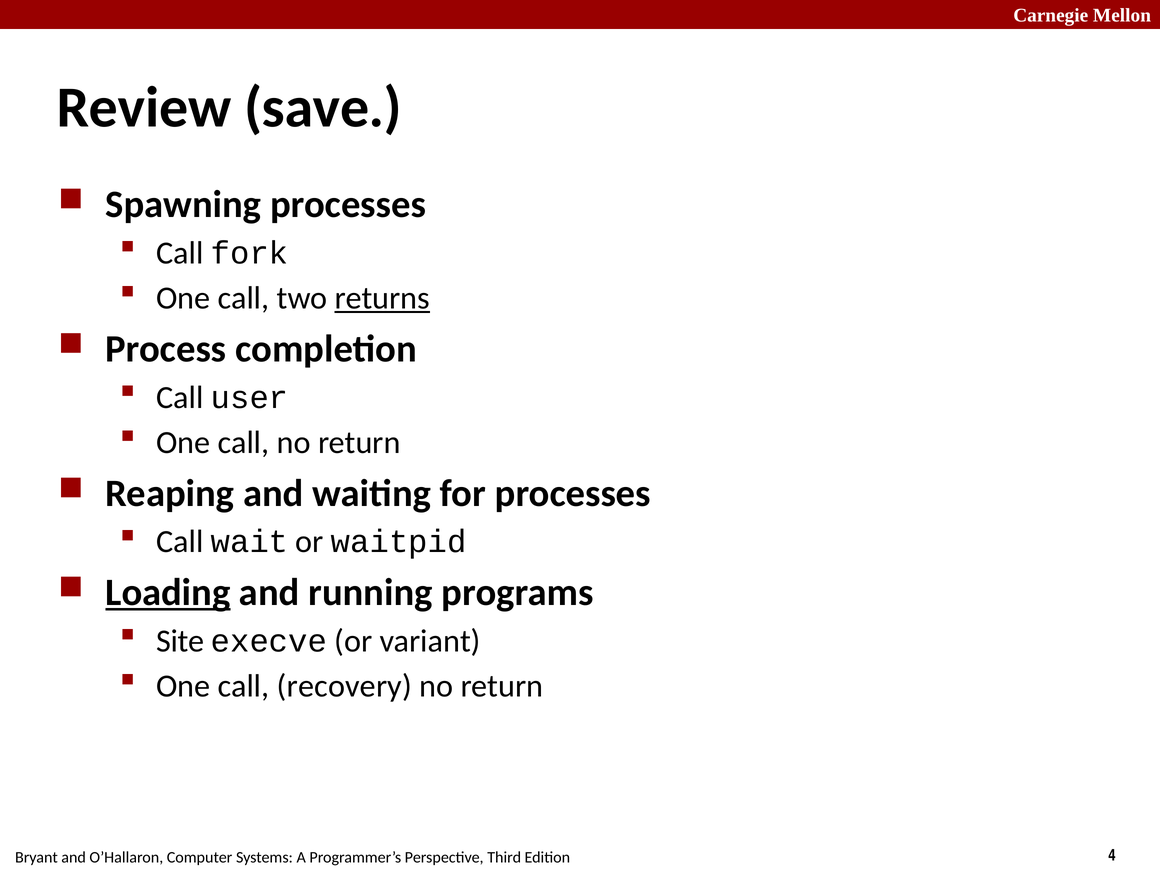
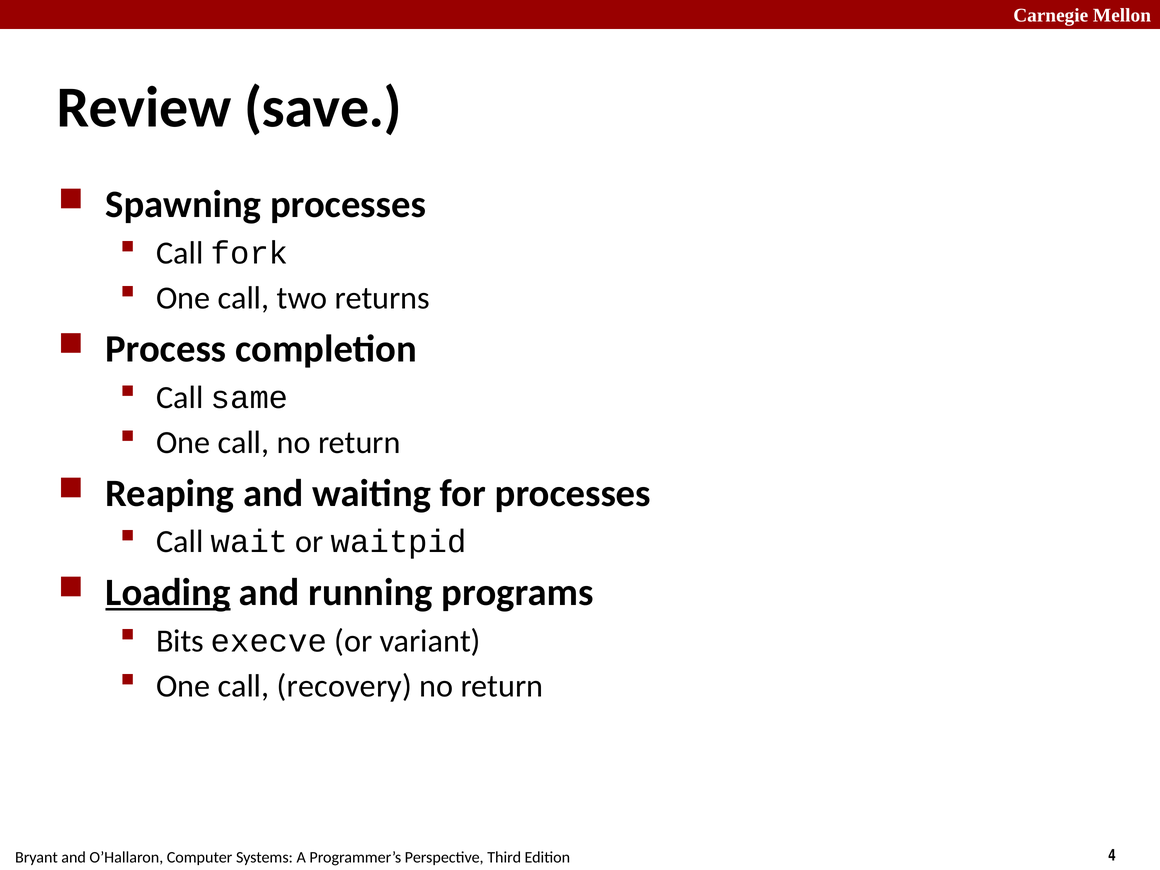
returns underline: present -> none (382, 298)
user: user -> same (250, 397)
Site: Site -> Bits (180, 641)
